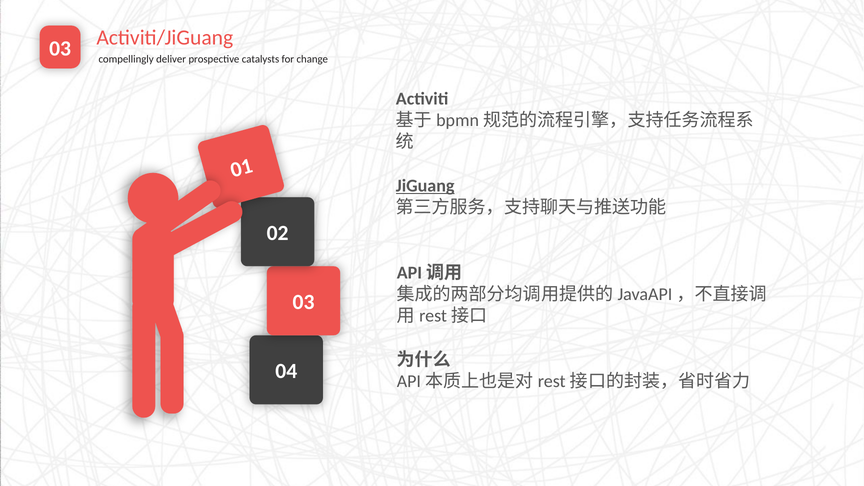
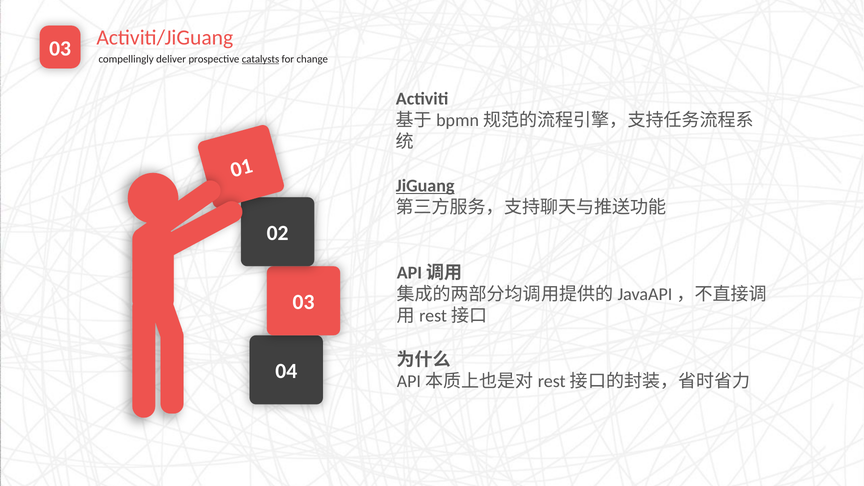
catalysts underline: none -> present (261, 59)
